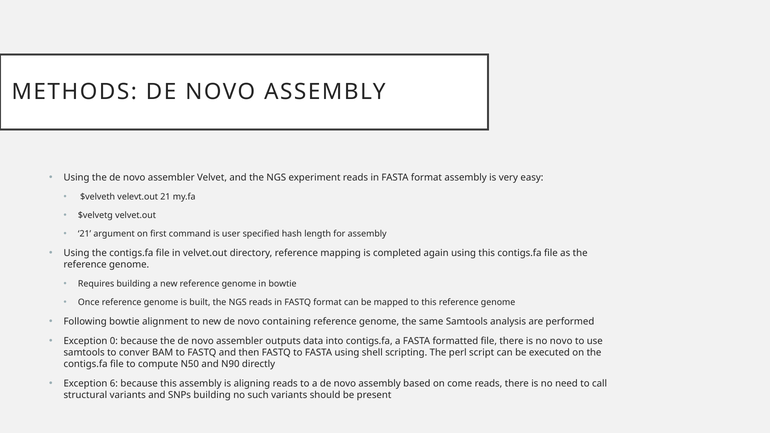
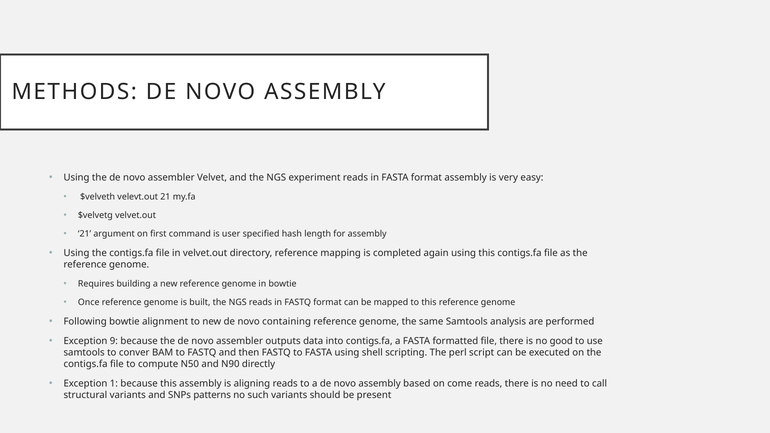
0: 0 -> 9 (114, 341)
no novo: novo -> good (561, 341)
6: 6 -> 1 (114, 384)
SNPs building: building -> patterns (212, 395)
